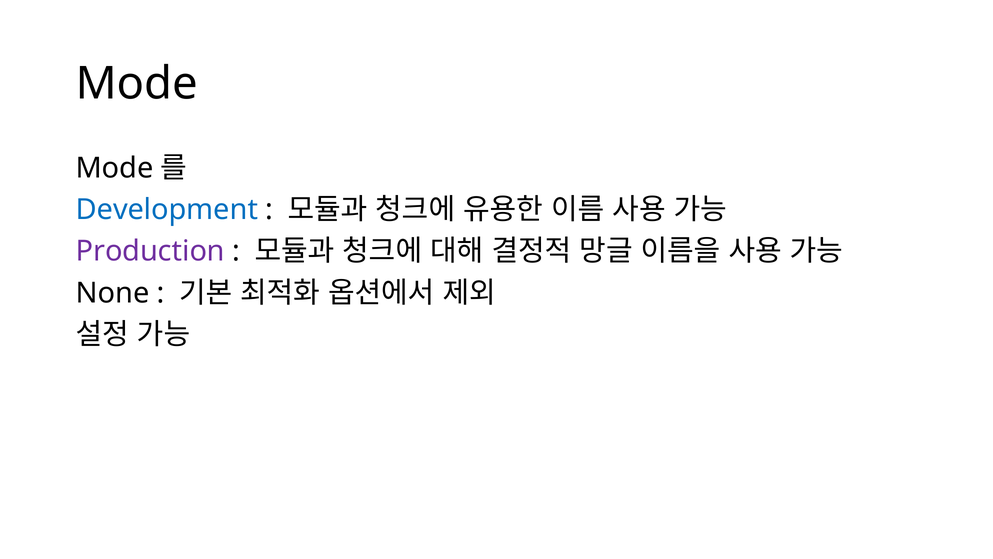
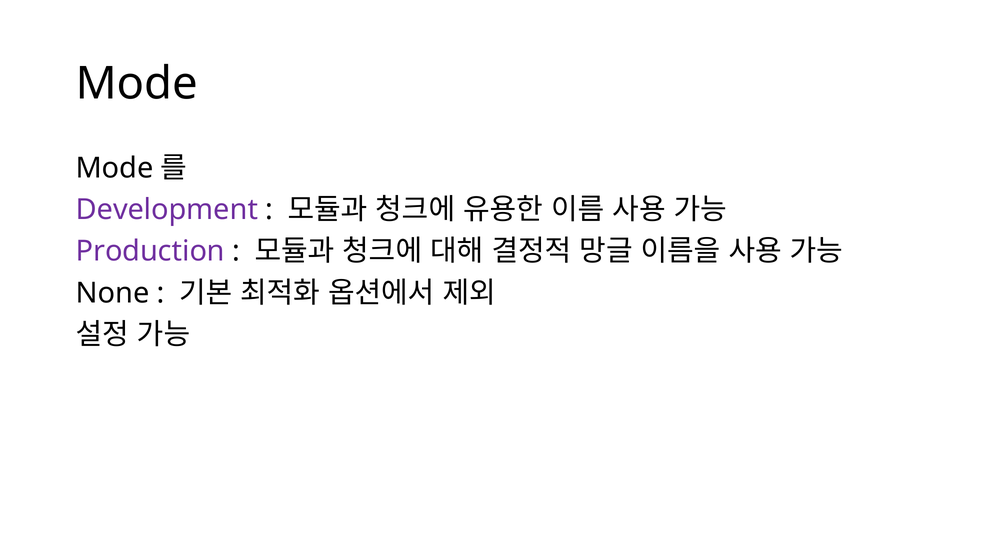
Development colour: blue -> purple (167, 210)
